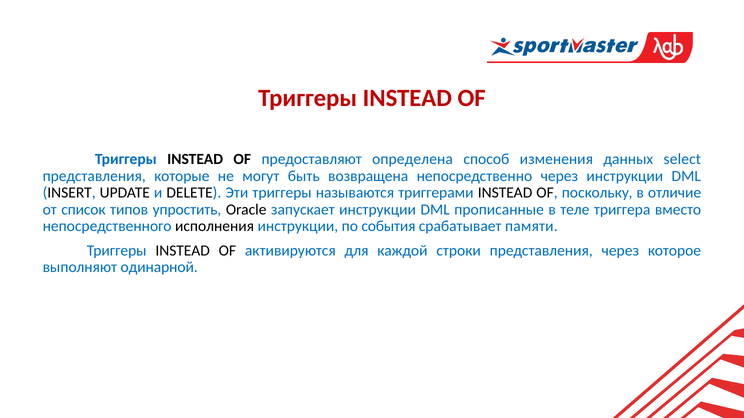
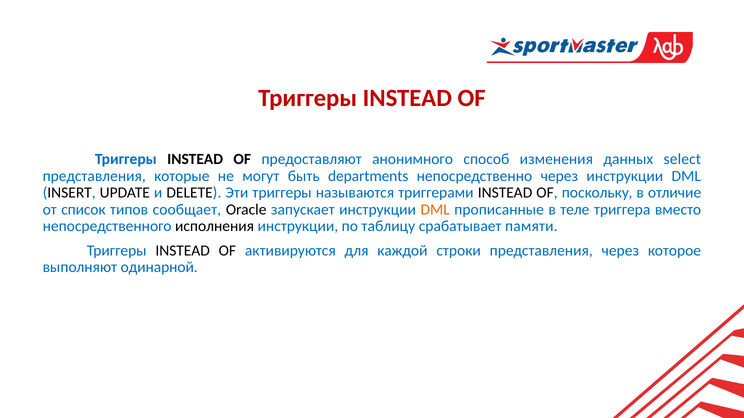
определена: определена -> анонимного (413, 159)
возвращена: возвращена -> departments (368, 176)
упростить: упростить -> сообщает (187, 210)
DML colour: blue -> orange (435, 210)
события: события -> таблицу (388, 226)
